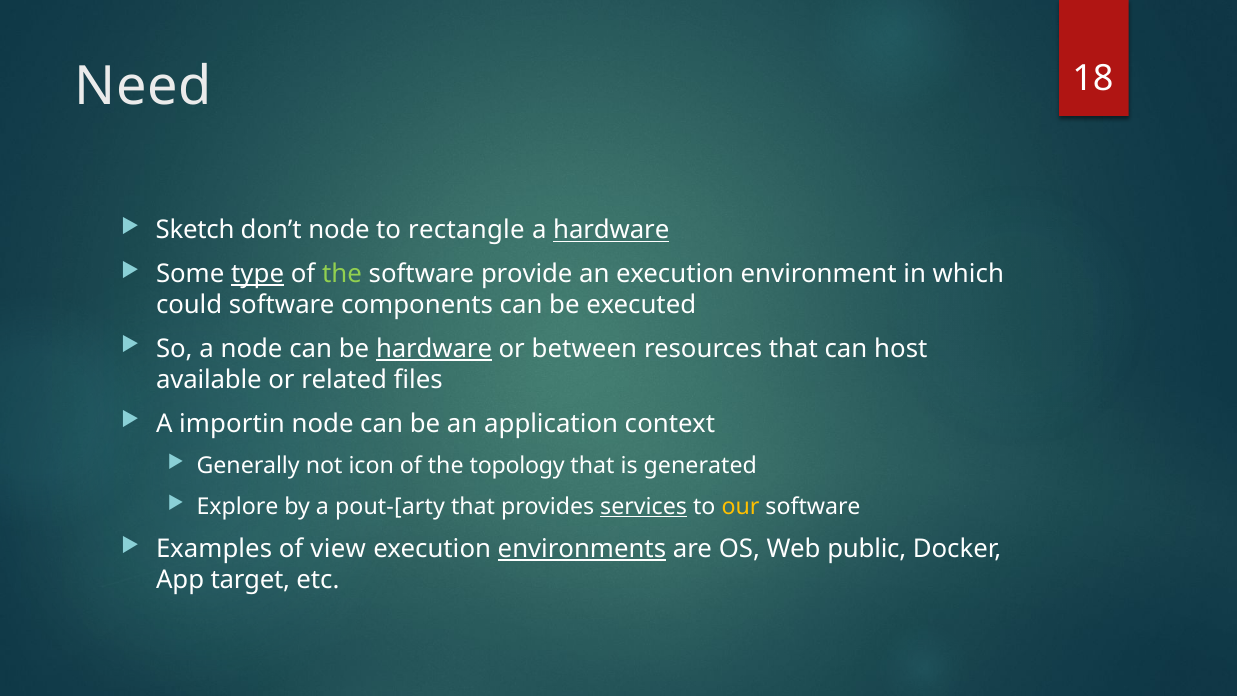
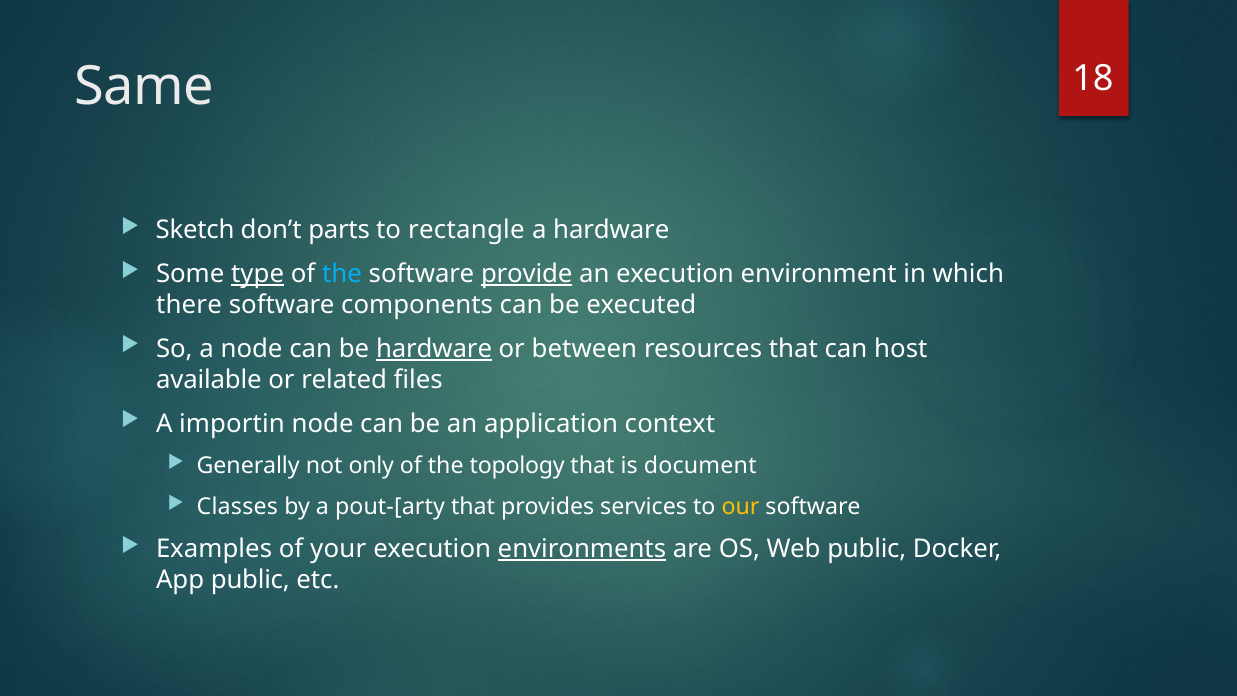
Need: Need -> Same (144, 87)
don’t node: node -> parts (339, 230)
hardware underline: present -> none (611, 230)
the colour: light green -> light blue (342, 274)
provide underline: none -> present (527, 274)
could: could -> there (189, 305)
icon: icon -> only (371, 466)
generated: generated -> document (700, 466)
Explore: Explore -> Classes (237, 506)
services underline: present -> none (644, 506)
view: view -> your (338, 549)
App target: target -> public (250, 580)
